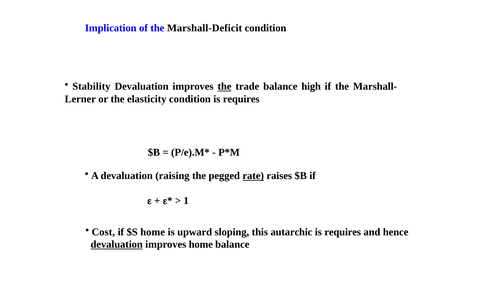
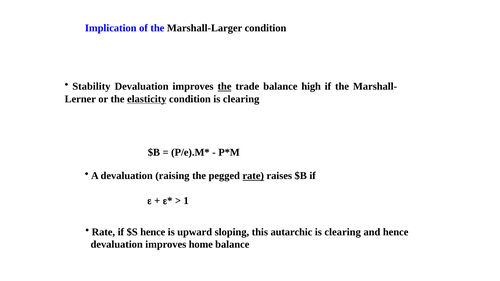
Marshall-Deficit: Marshall-Deficit -> Marshall-Larger (205, 28)
elasticity underline: none -> present (147, 99)
condition is requires: requires -> clearing (241, 99)
Cost: Cost -> Rate (103, 232)
$S home: home -> hence (153, 232)
requires: requires -> clearing (343, 232)
devaluation underline: present -> none (117, 245)
